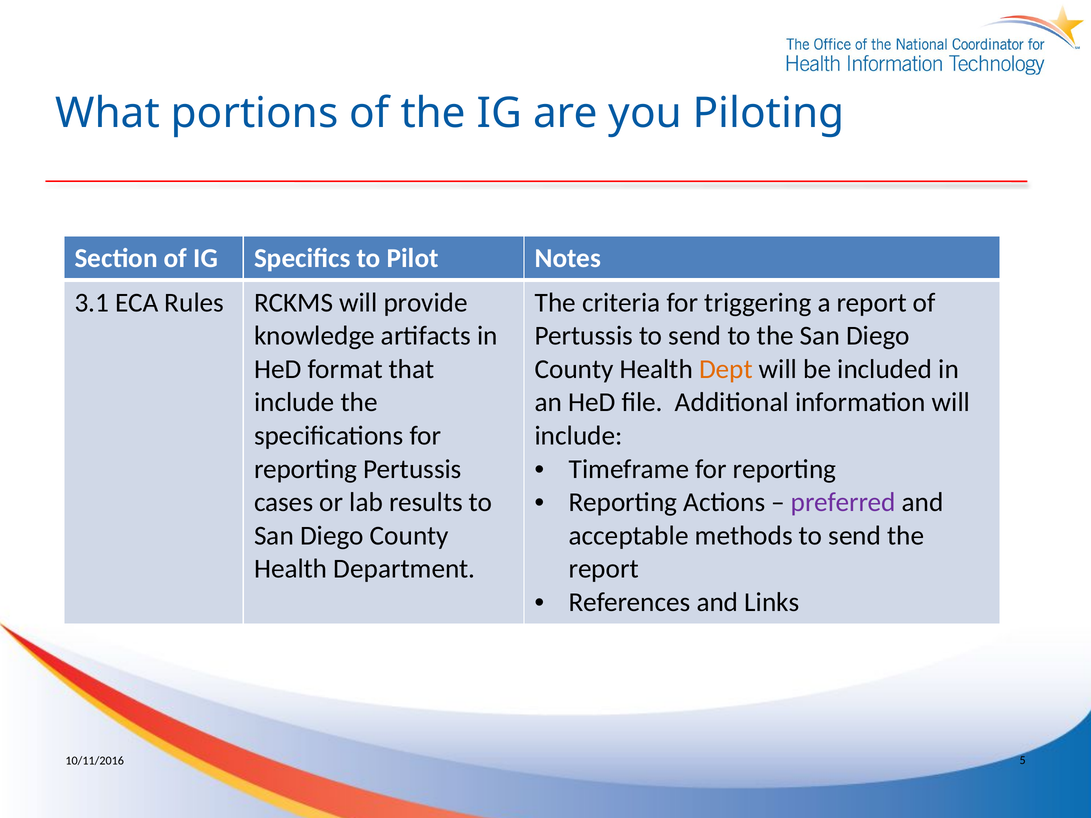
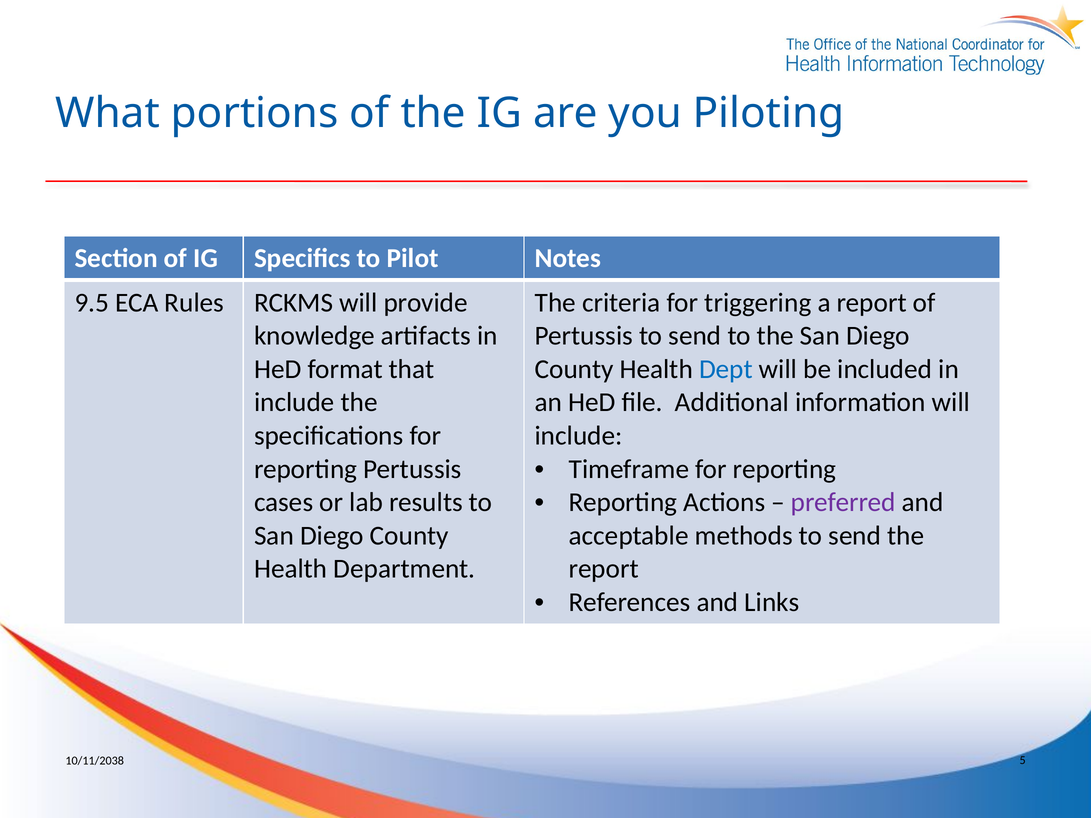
3.1: 3.1 -> 9.5 (92, 303)
Dept colour: orange -> blue (726, 369)
10/11/2016: 10/11/2016 -> 10/11/2038 (95, 761)
